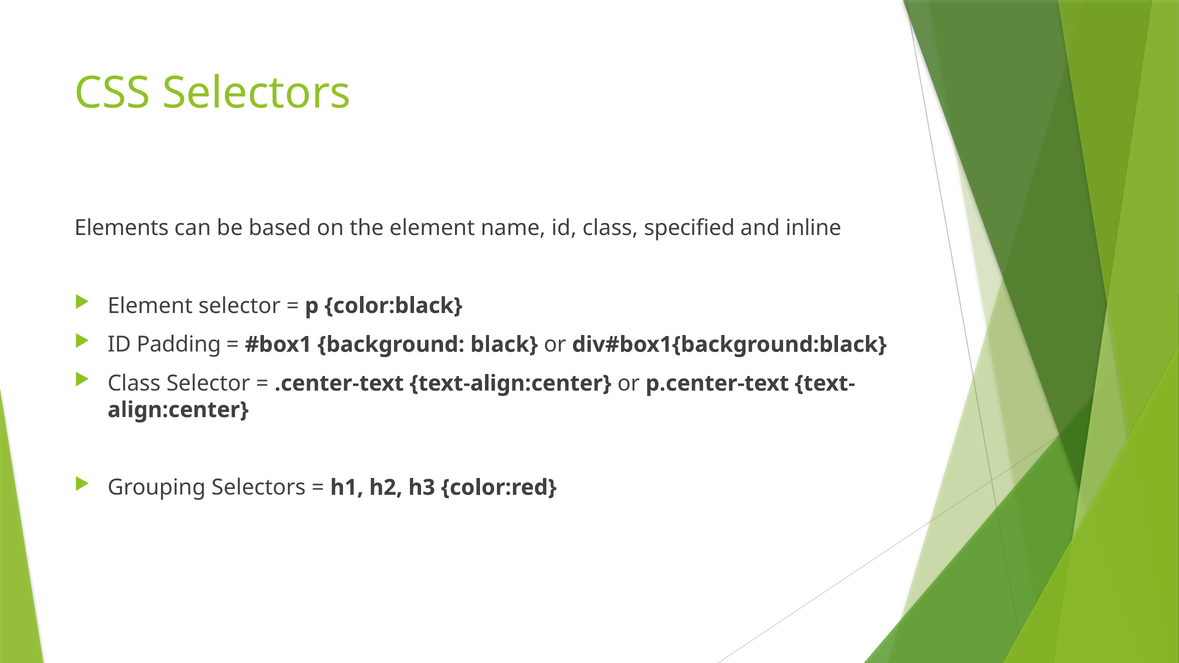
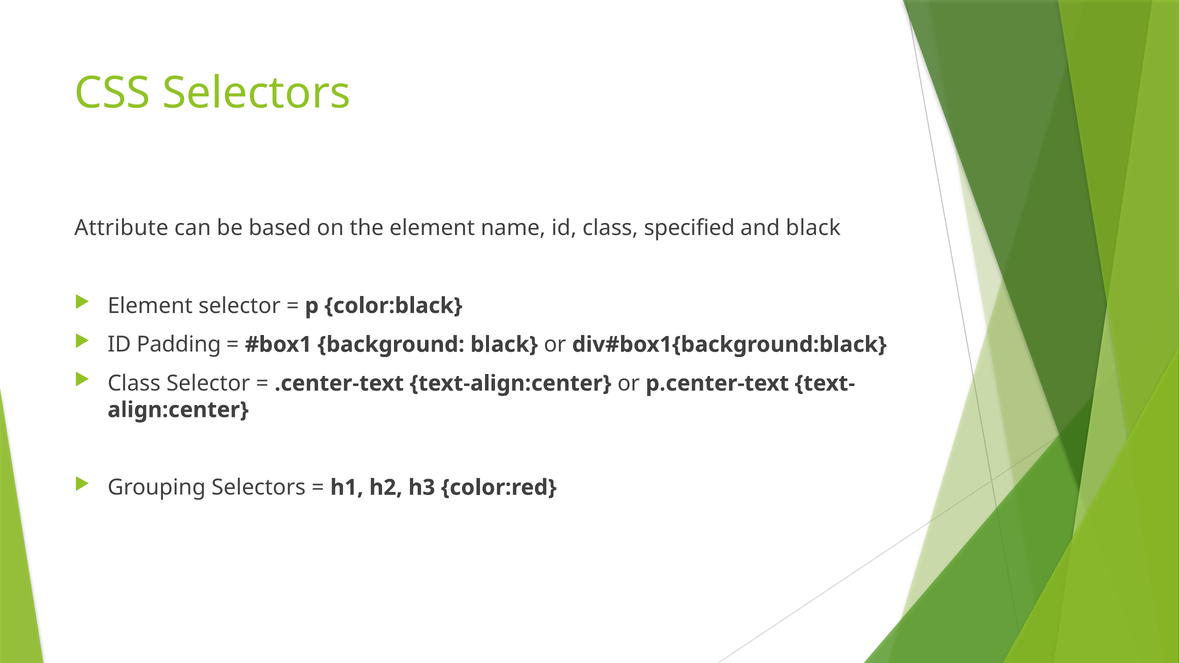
Elements: Elements -> Attribute (121, 228)
and inline: inline -> black (813, 228)
